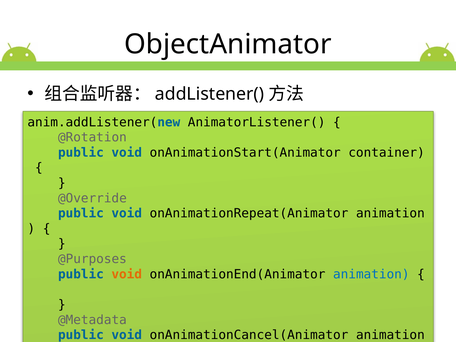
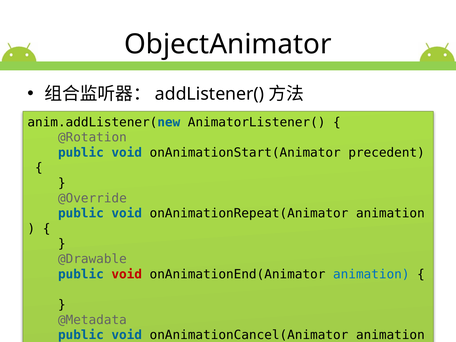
container: container -> precedent (387, 153)
@Purposes: @Purposes -> @Drawable (92, 259)
void colour: orange -> red (127, 274)
